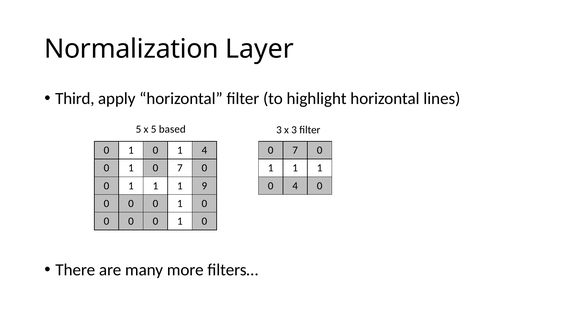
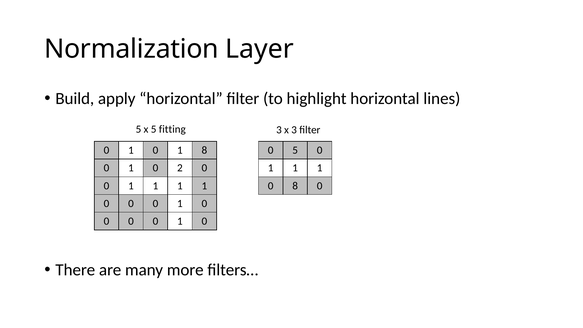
Third: Third -> Build (75, 99)
based: based -> fitting (172, 129)
1 4: 4 -> 8 (204, 150)
7: 7 -> 5 (295, 150)
1 0 7: 7 -> 2 (180, 168)
1 1 1 9: 9 -> 1 (204, 186)
0 4: 4 -> 8 (295, 186)
